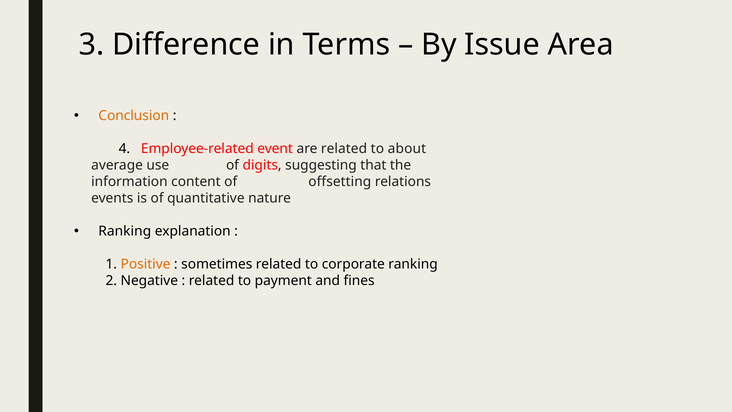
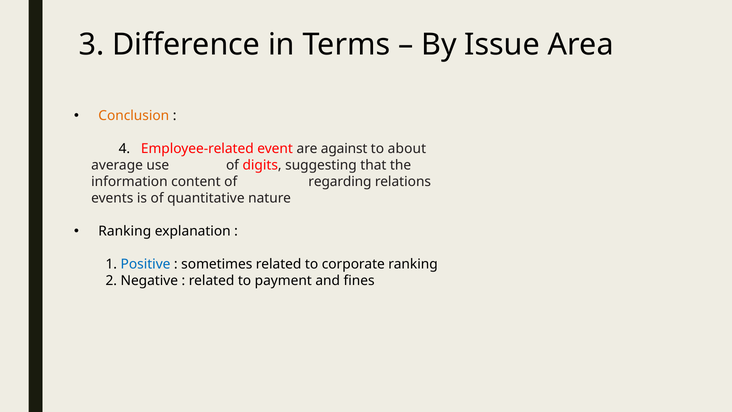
are related: related -> against (344, 149)
offsetting: offsetting -> regarding (340, 182)
Positive colour: orange -> blue (146, 264)
